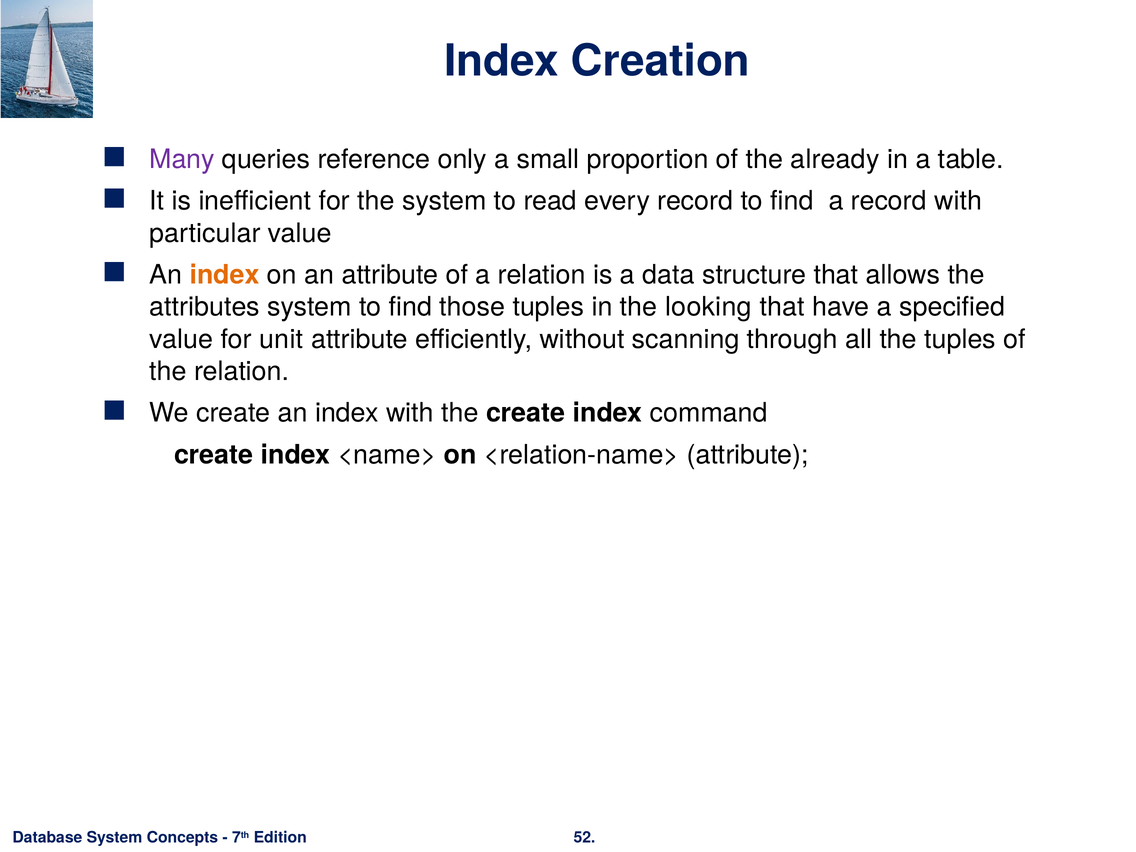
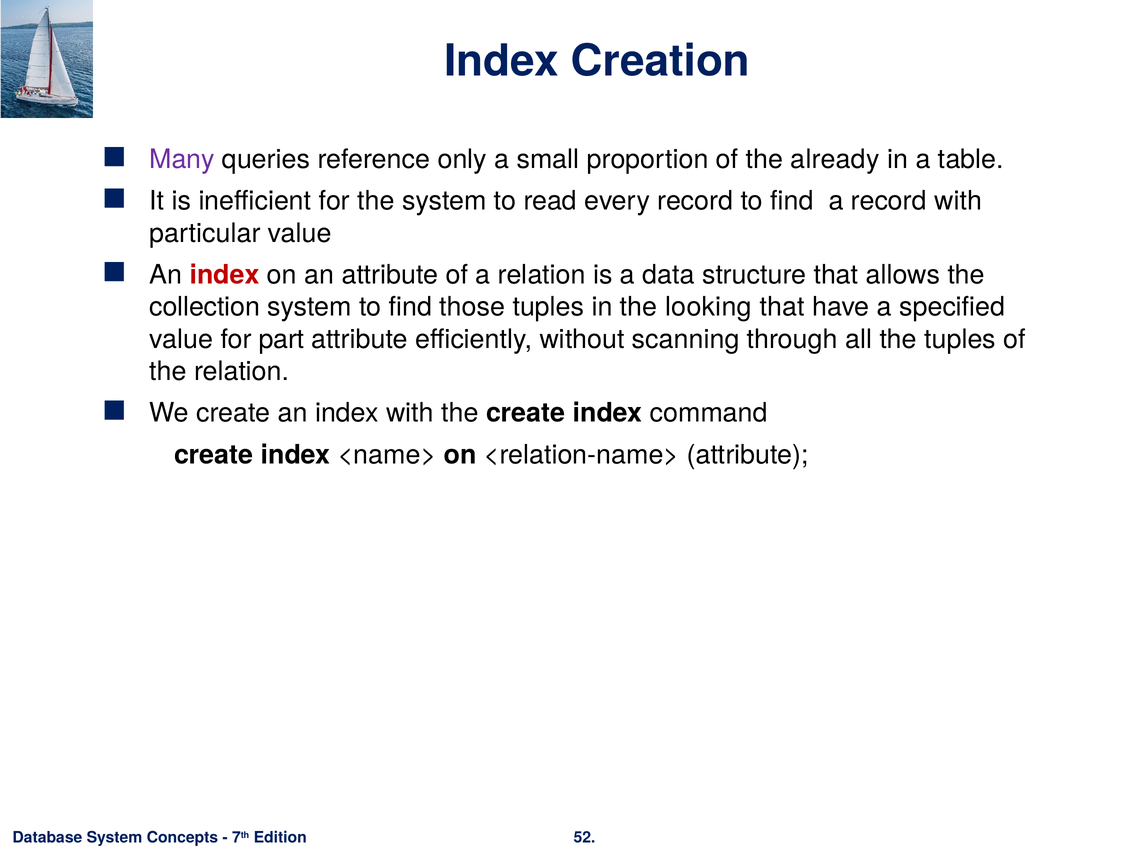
index colour: orange -> red (225, 275)
attributes: attributes -> collection (205, 307)
unit: unit -> part (281, 339)
